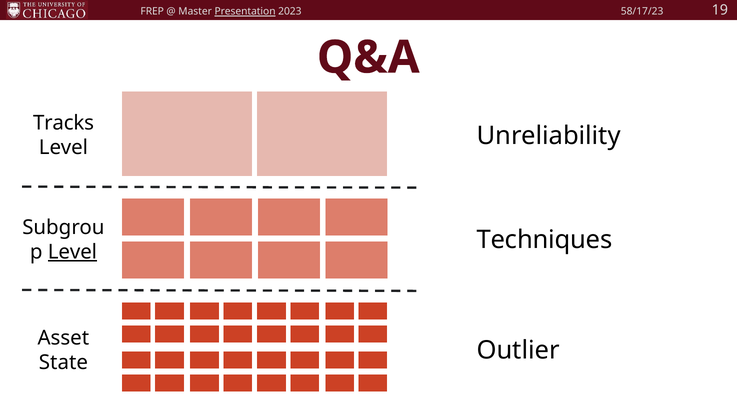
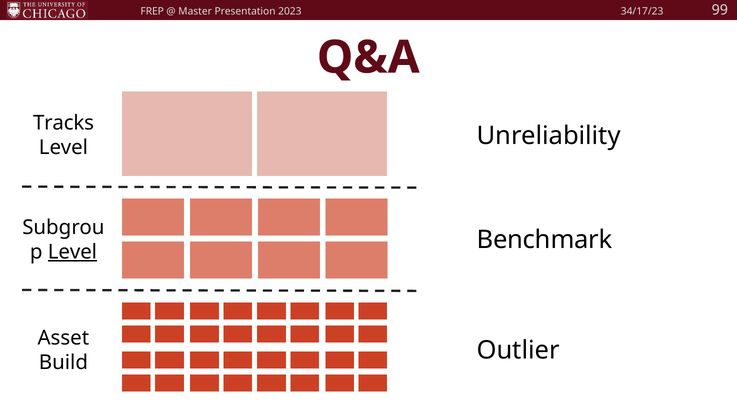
Presentation underline: present -> none (245, 12)
58/17/23: 58/17/23 -> 34/17/23 (642, 12)
19: 19 -> 99 (720, 10)
Techniques: Techniques -> Benchmark (545, 240)
State: State -> Build (63, 363)
